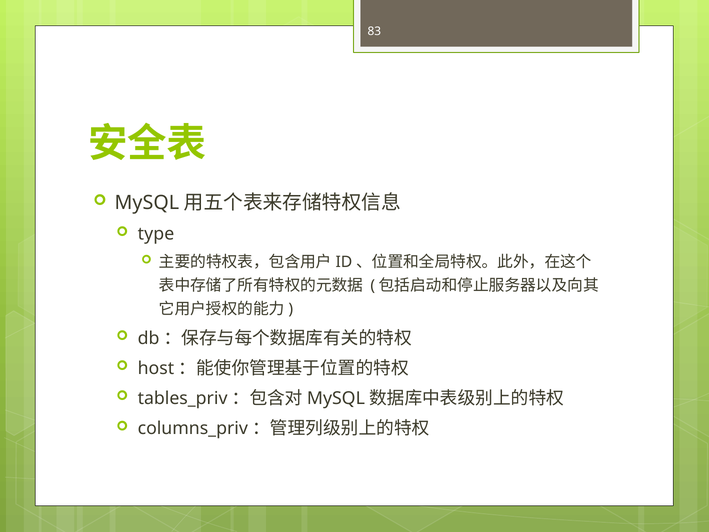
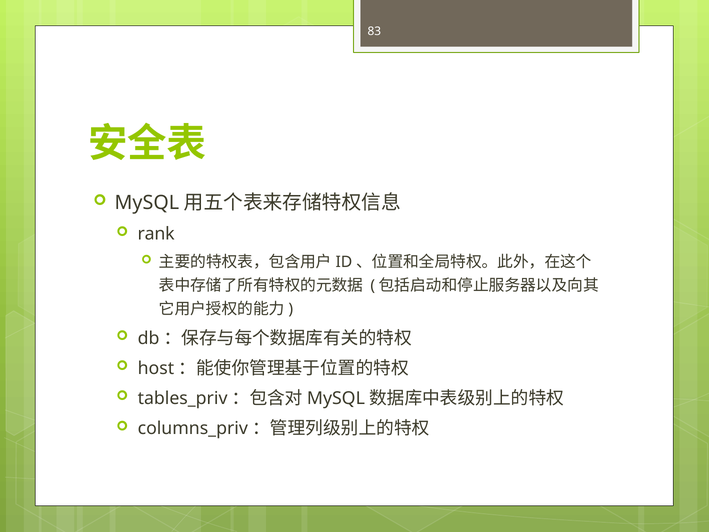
type: type -> rank (156, 234)
